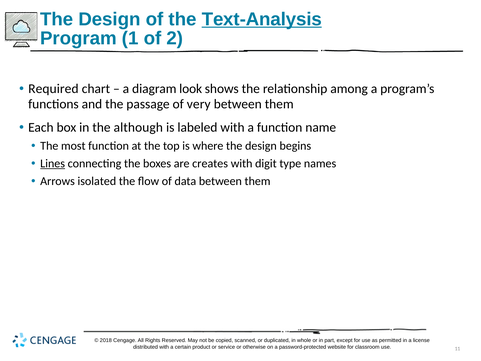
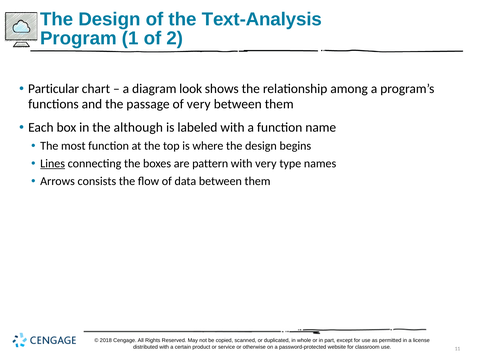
Text-Analysis underline: present -> none (262, 19)
Required: Required -> Particular (54, 89)
creates: creates -> pattern (210, 163)
with digit: digit -> very (266, 163)
isolated: isolated -> consists (97, 181)
